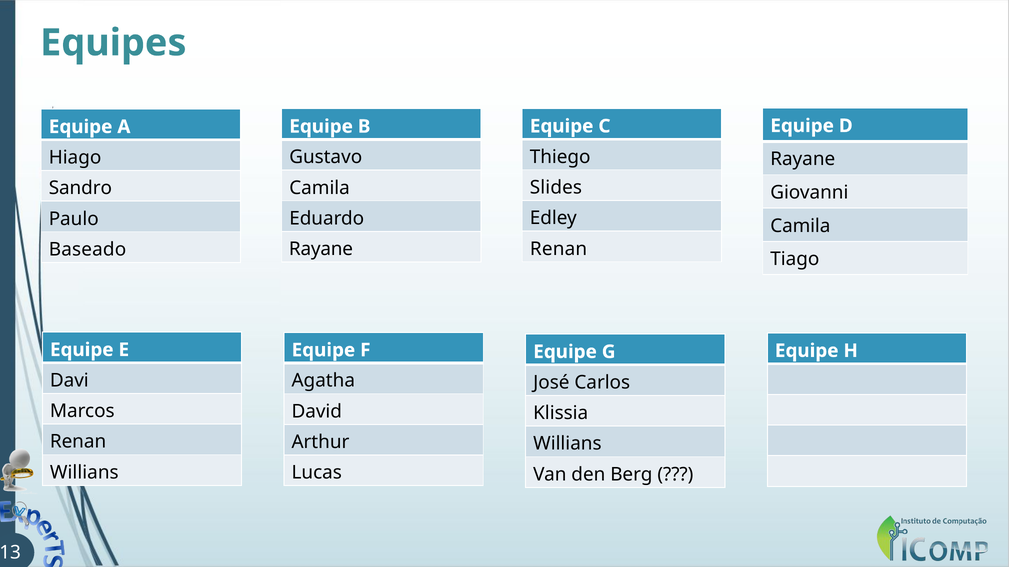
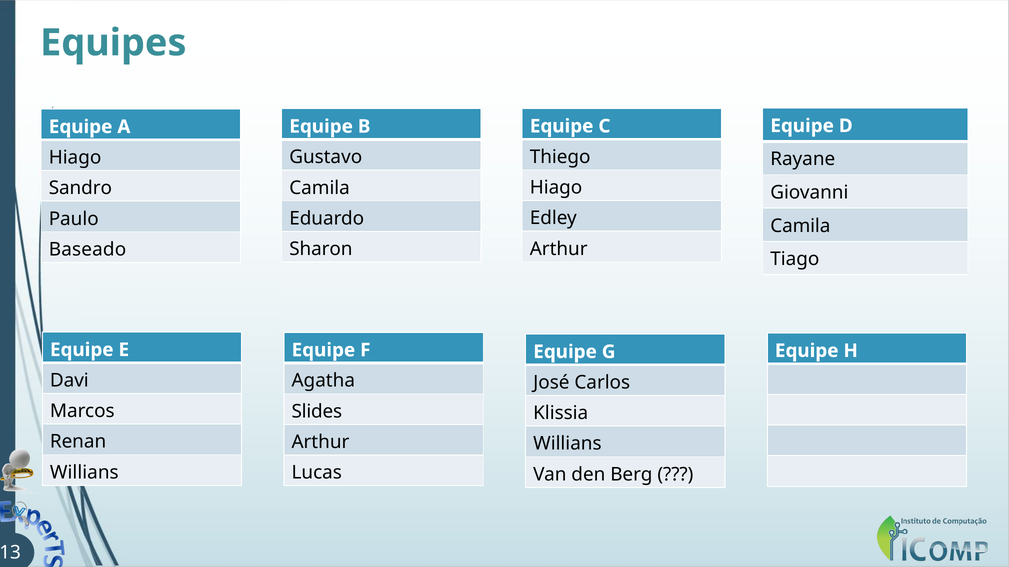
Slides: Slides -> Hiago (556, 188)
Renan: Renan -> Arthur (559, 249)
Rayane: Rayane -> Sharon (321, 249)
David: David -> Slides (317, 412)
